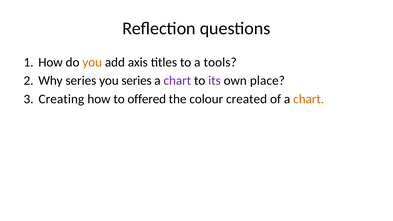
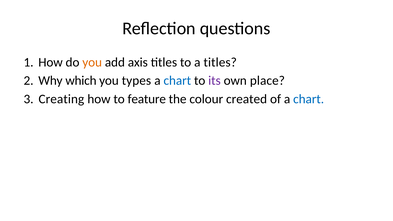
a tools: tools -> titles (220, 62)
Why series: series -> which (81, 81)
you series: series -> types (136, 81)
chart colour: purple -> blue (177, 81)
offered: offered -> feature (147, 99)
chart colour: orange -> blue (309, 99)
